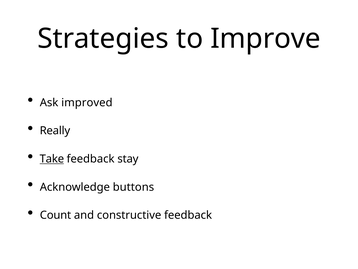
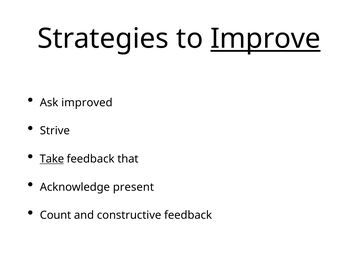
Improve underline: none -> present (266, 39)
Really: Really -> Strive (55, 131)
stay: stay -> that (128, 159)
buttons: buttons -> present (133, 187)
